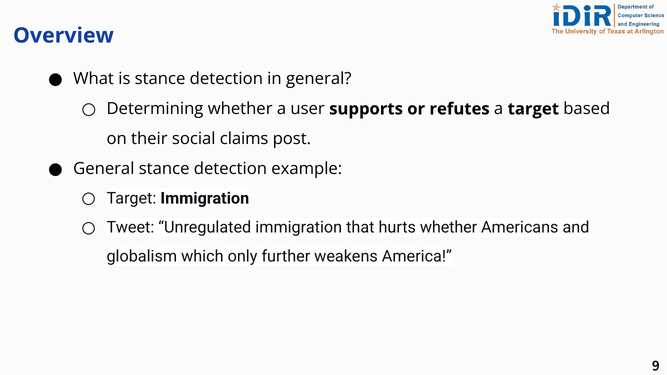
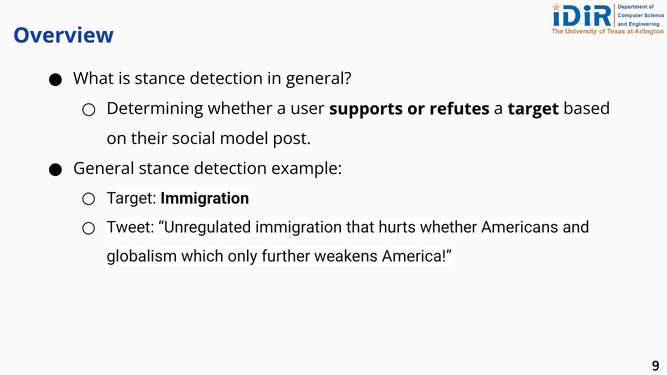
claims: claims -> model (244, 139)
